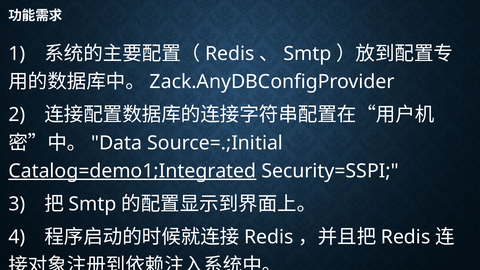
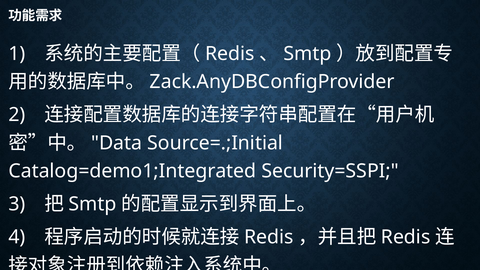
Catalog=demo1;Integrated underline: present -> none (132, 171)
